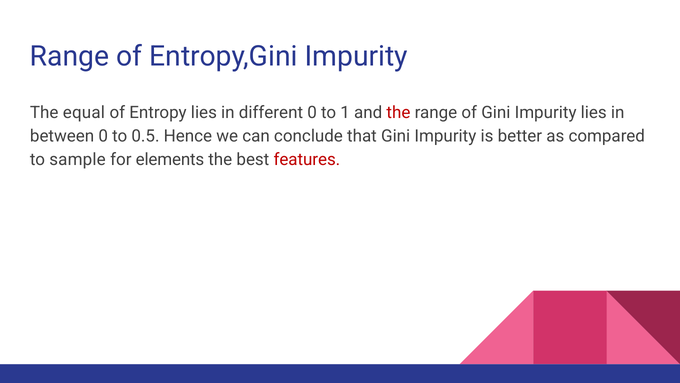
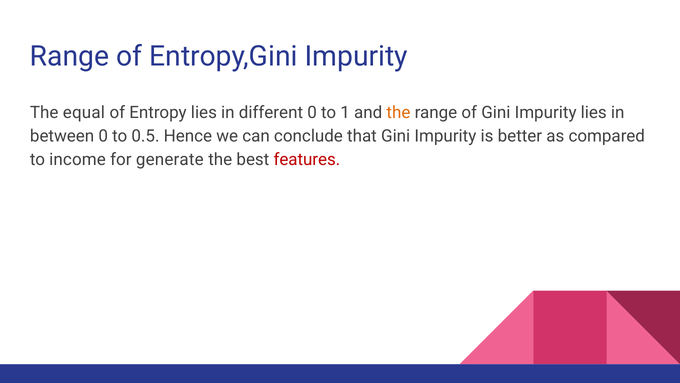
the colour: red -> orange (398, 113)
sample: sample -> income (78, 160)
elements: elements -> generate (170, 160)
